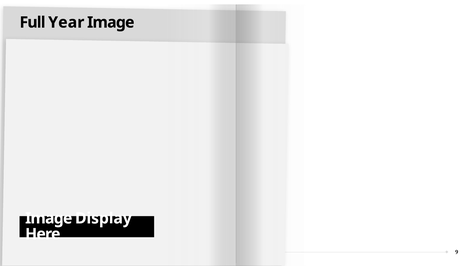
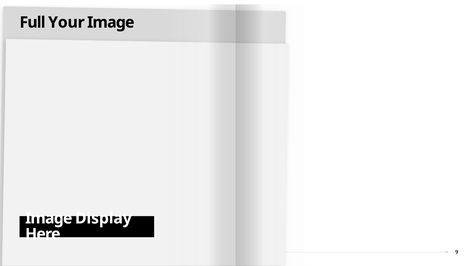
Year: Year -> Your (66, 22)
